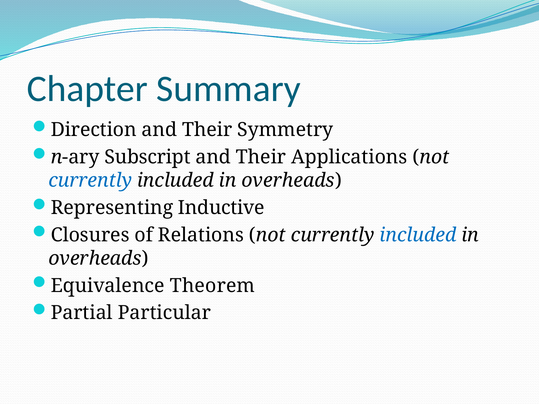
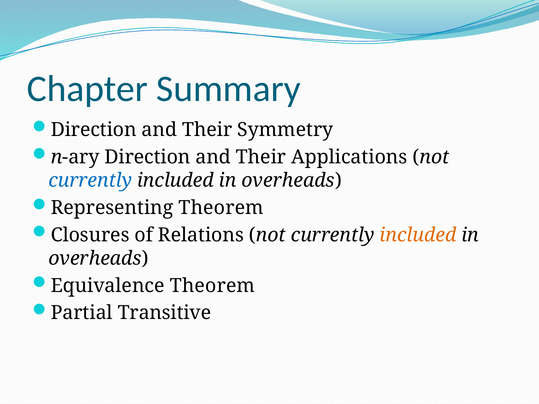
n-ary Subscript: Subscript -> Direction (148, 157)
Representing Inductive: Inductive -> Theorem (221, 208)
included colour: blue -> orange (418, 235)
Particular: Particular -> Transitive (164, 313)
